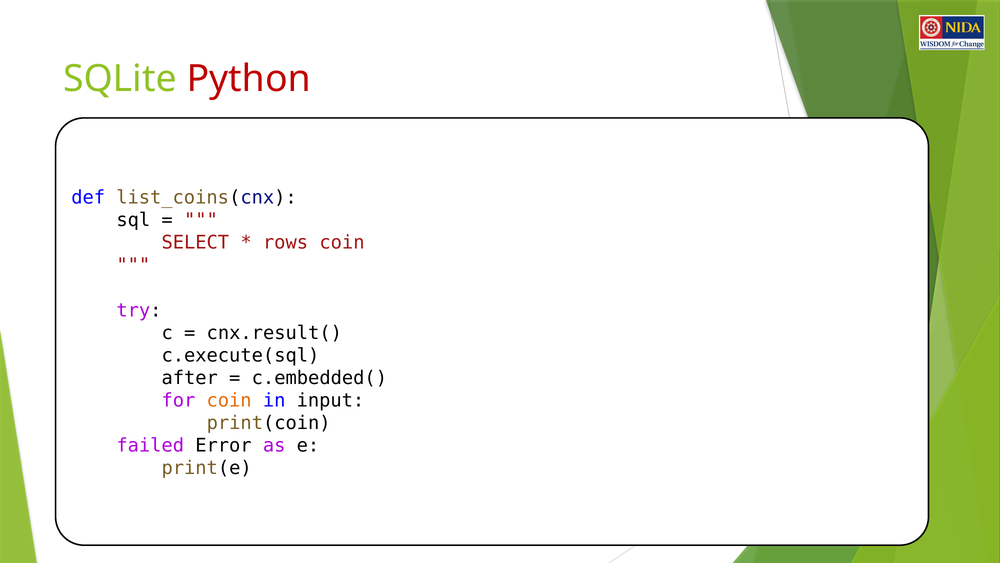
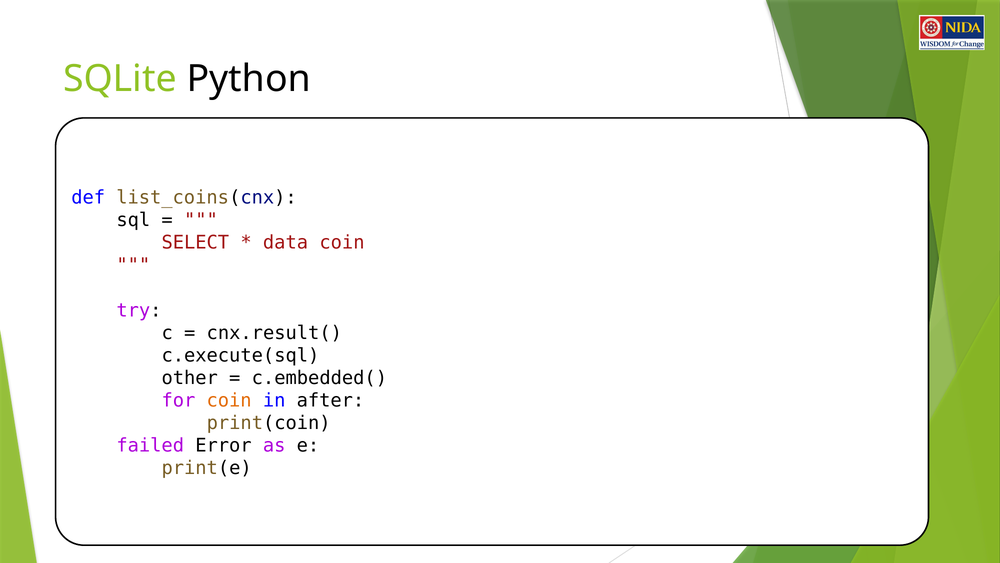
Python colour: red -> black (249, 79)
rows: rows -> data (286, 243)
after: after -> other (190, 378)
input: input -> after (330, 400)
